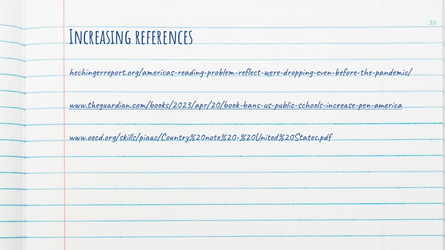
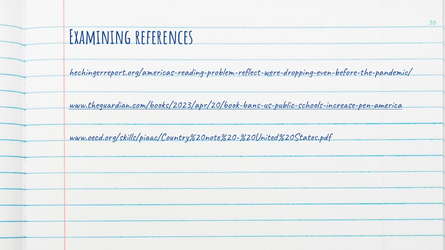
Increasing: Increasing -> Examining (100, 38)
